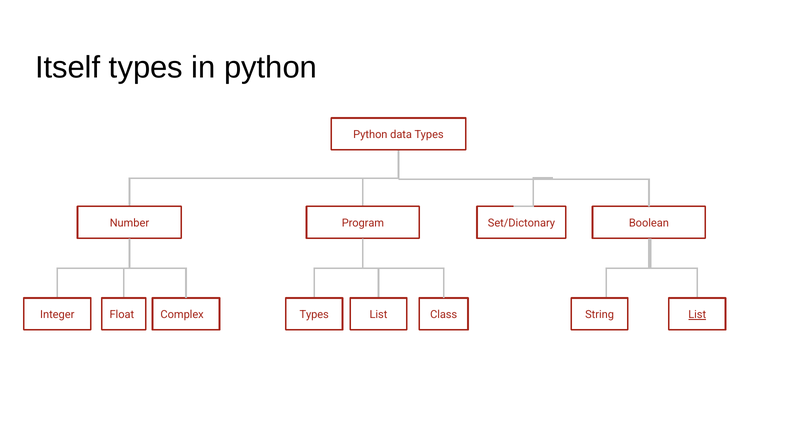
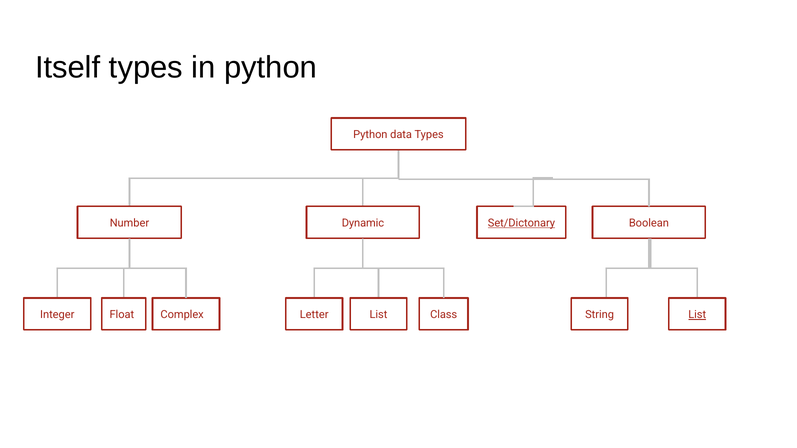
Program: Program -> Dynamic (363, 223)
Set/Dictonary underline: none -> present (521, 223)
Types: Types -> Letter (314, 315)
